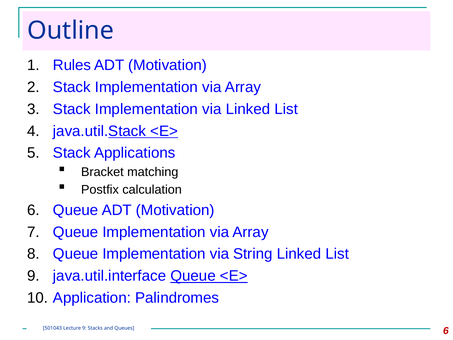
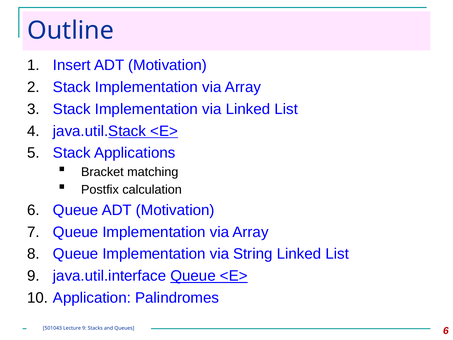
Rules: Rules -> Insert (72, 65)
